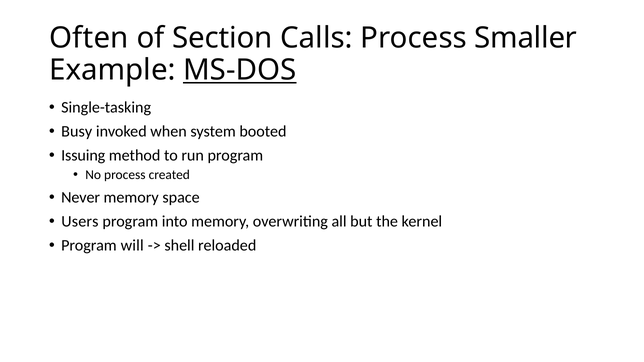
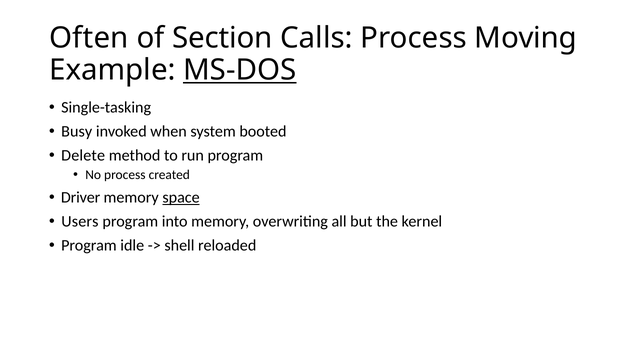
Smaller: Smaller -> Moving (526, 38)
Issuing: Issuing -> Delete (83, 156)
Never: Never -> Driver (81, 198)
space underline: none -> present (181, 198)
will: will -> idle (132, 246)
